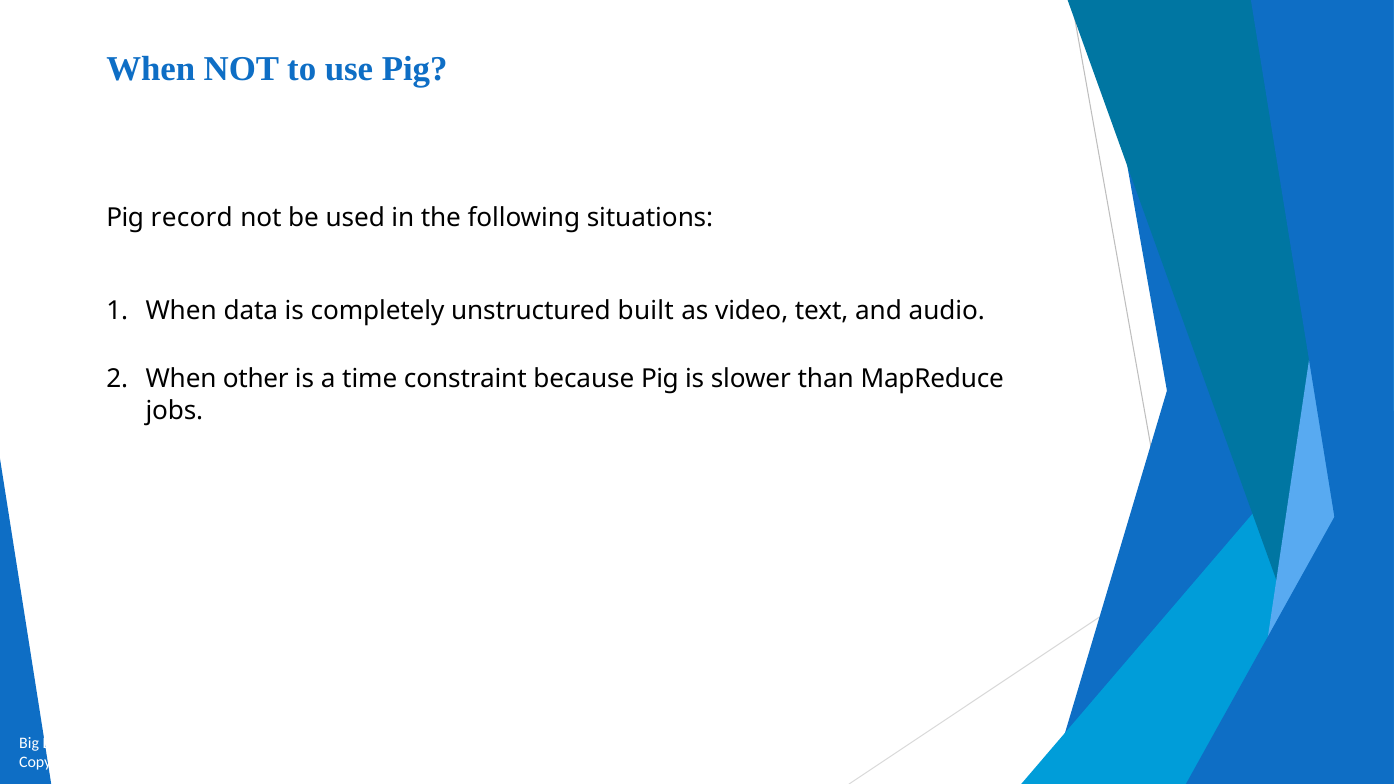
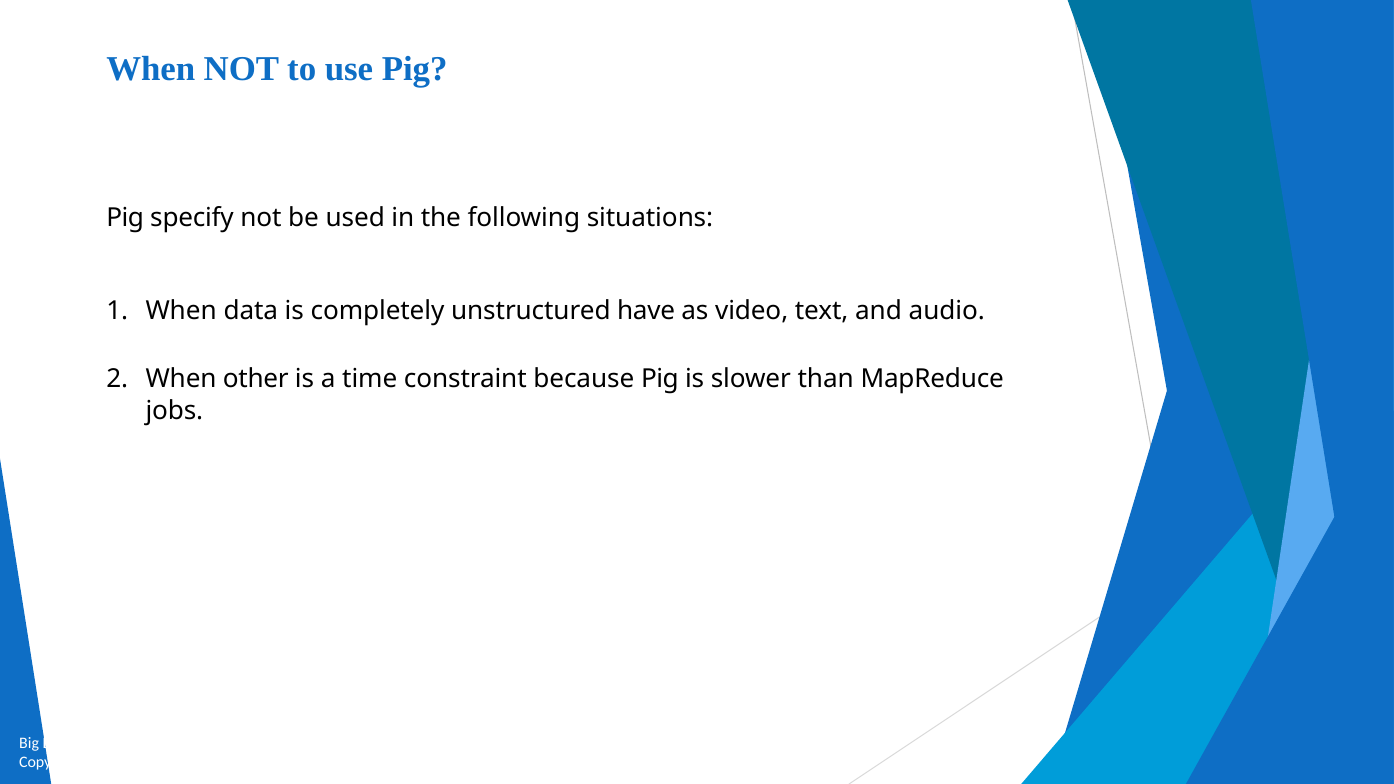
record: record -> specify (192, 218)
built: built -> have (646, 311)
